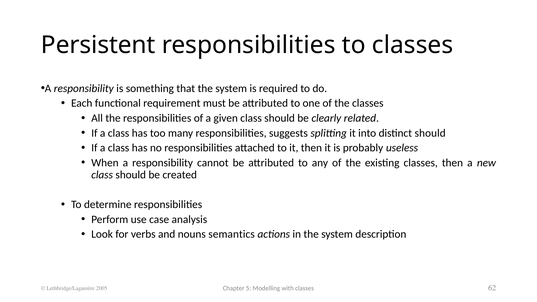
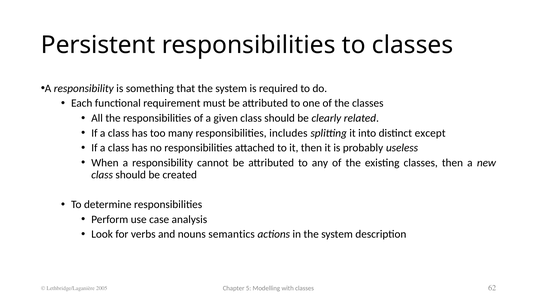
suggests: suggests -> includes (288, 133)
distinct should: should -> except (430, 133)
